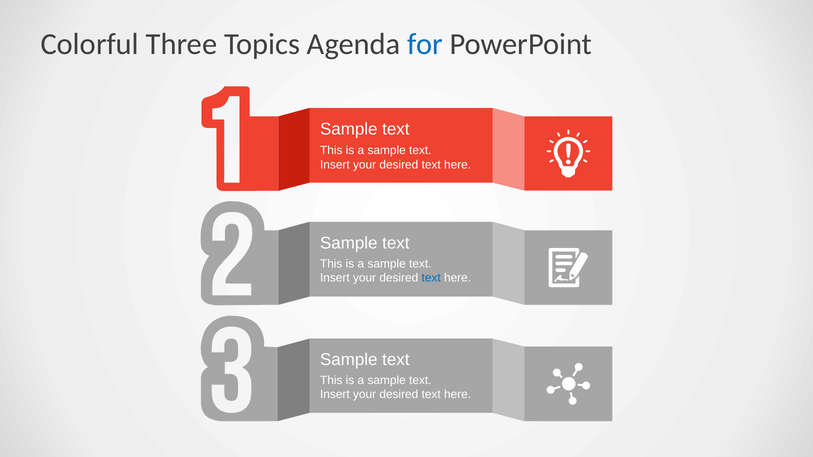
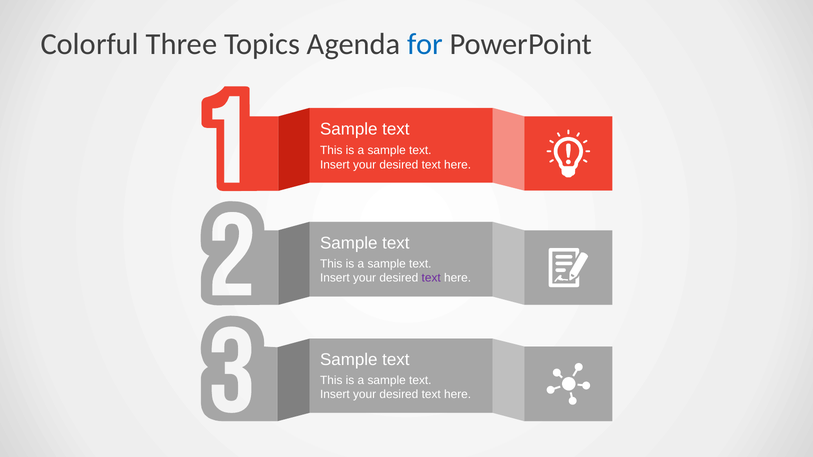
text colour: blue -> purple (431, 278)
